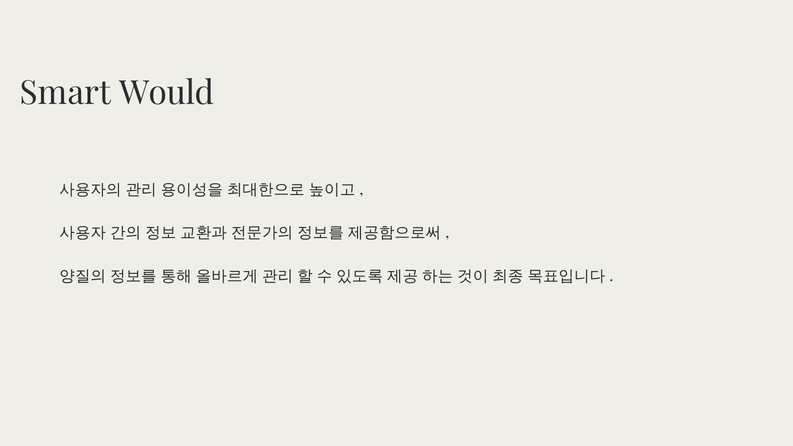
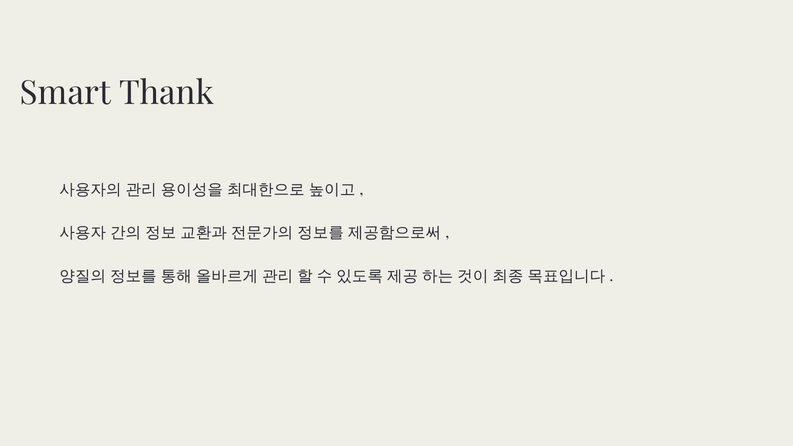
Would: Would -> Thank (167, 93)
